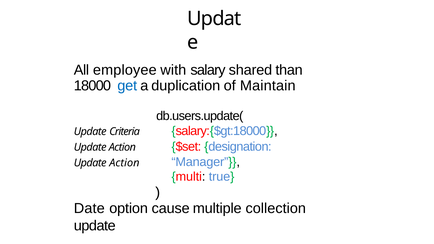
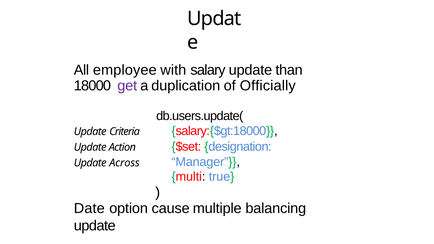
salary shared: shared -> update (250, 70)
get colour: blue -> purple (127, 86)
Maintain: Maintain -> Officially (268, 86)
Action: Action -> Across (124, 163)
collection: collection -> balancing (276, 209)
